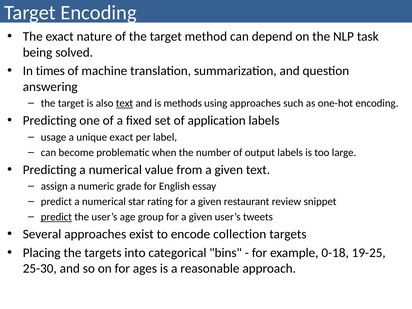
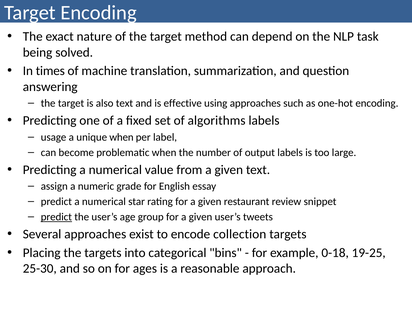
text underline: present -> none (124, 103)
methods: methods -> effective (183, 103)
application: application -> algorithms (217, 121)
unique exact: exact -> when (121, 137)
